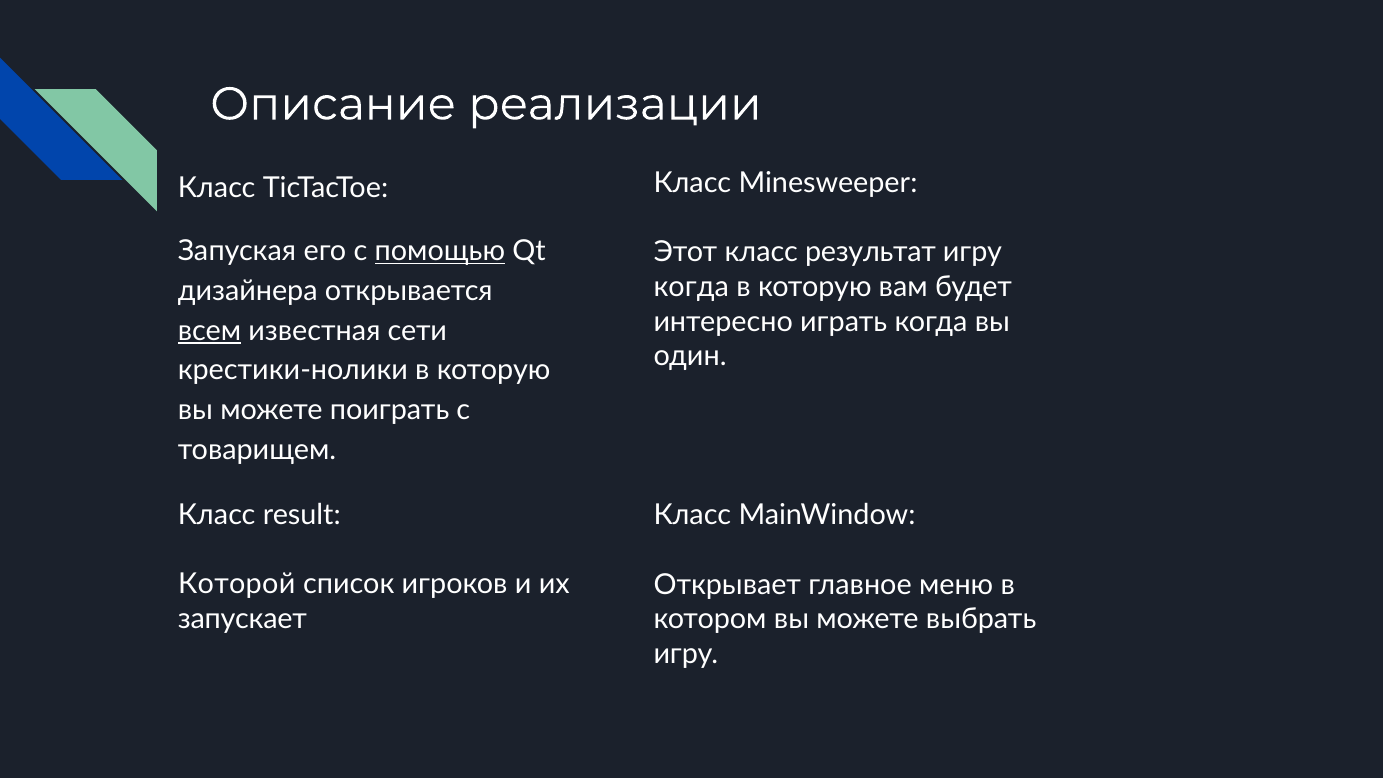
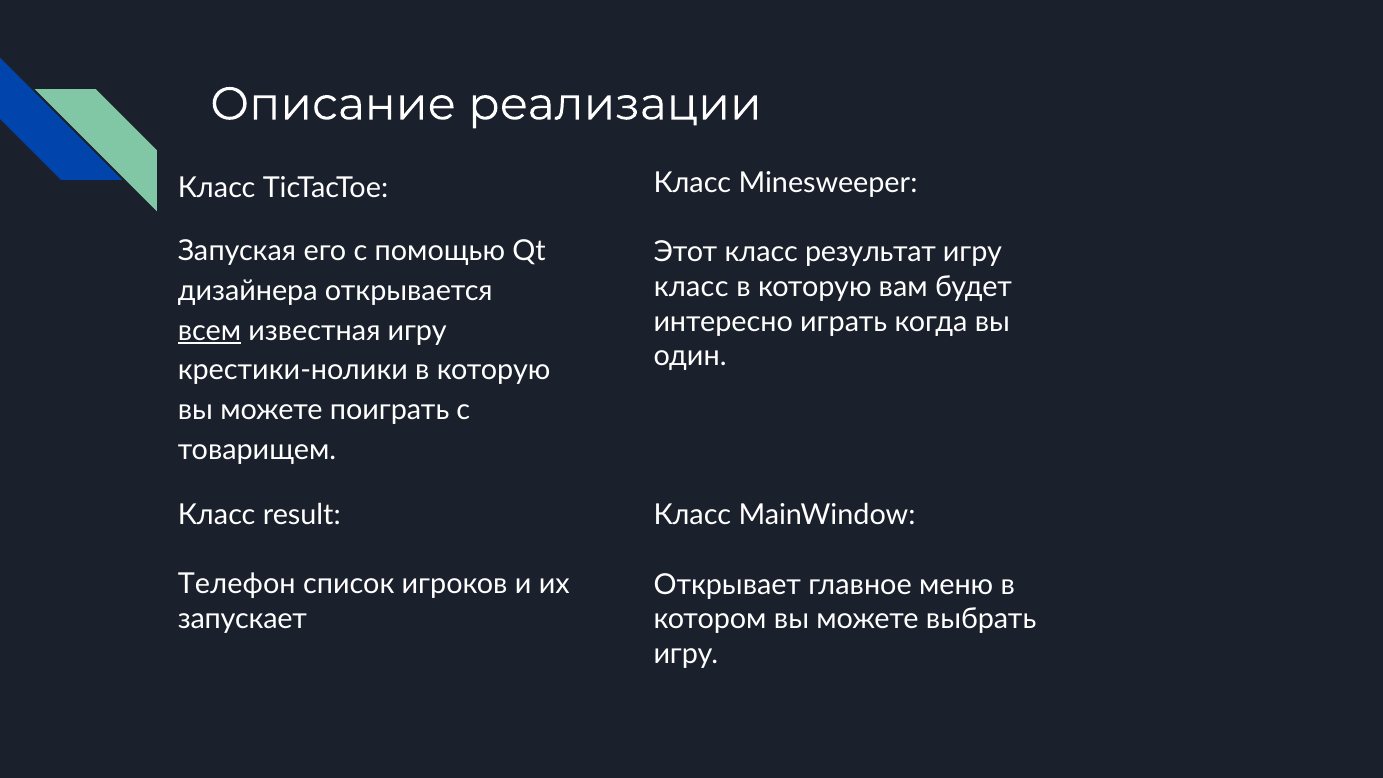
помощью underline: present -> none (440, 251)
когда: когда -> класс (691, 287)
известная сети: сети -> игру (417, 331)
Которой: Которой -> Телефон (237, 584)
